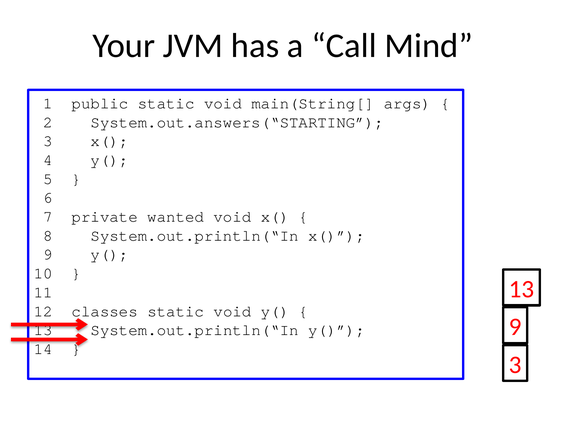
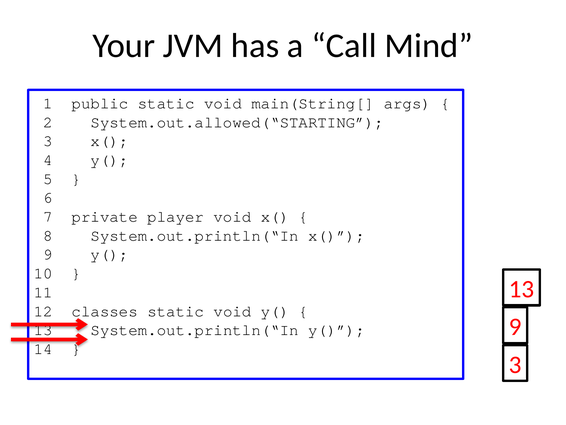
System.out.answers(“STARTING: System.out.answers(“STARTING -> System.out.allowed(“STARTING (237, 122)
wanted: wanted -> player (176, 216)
